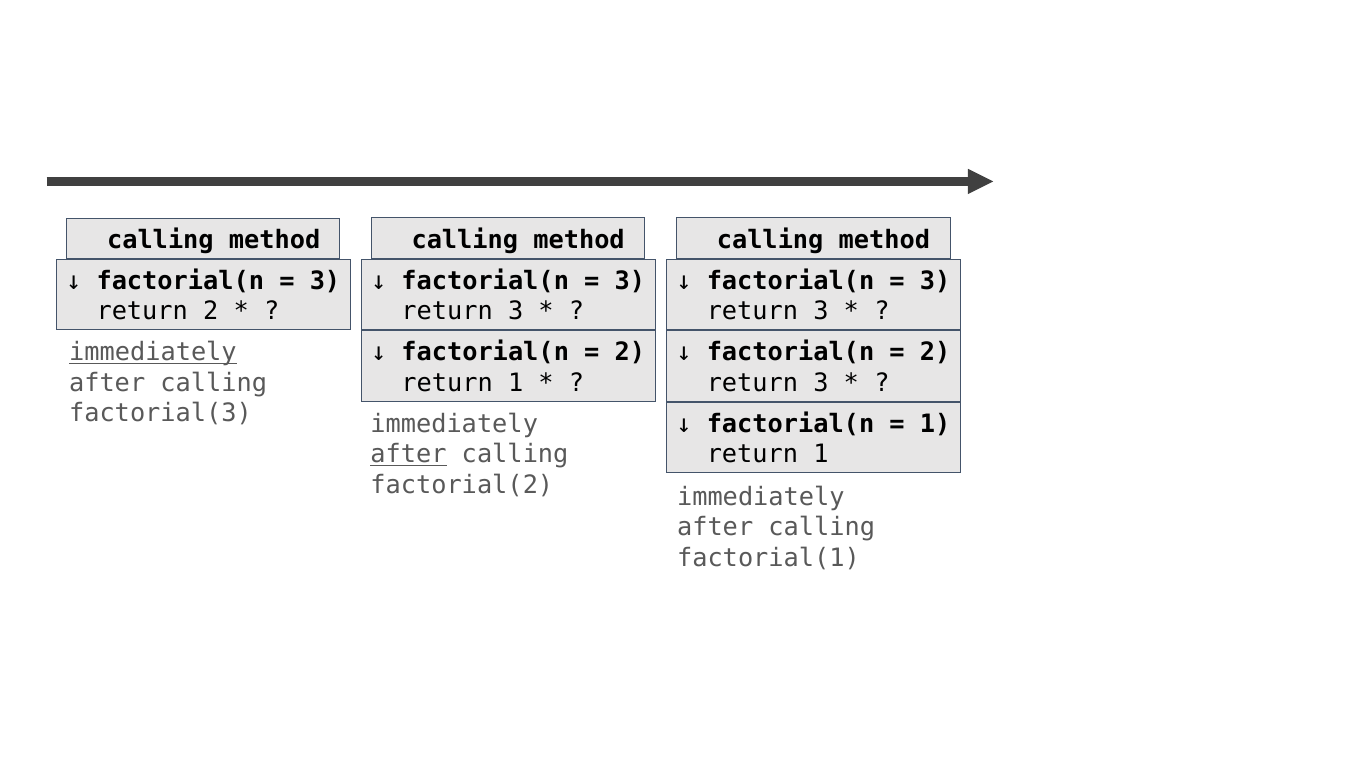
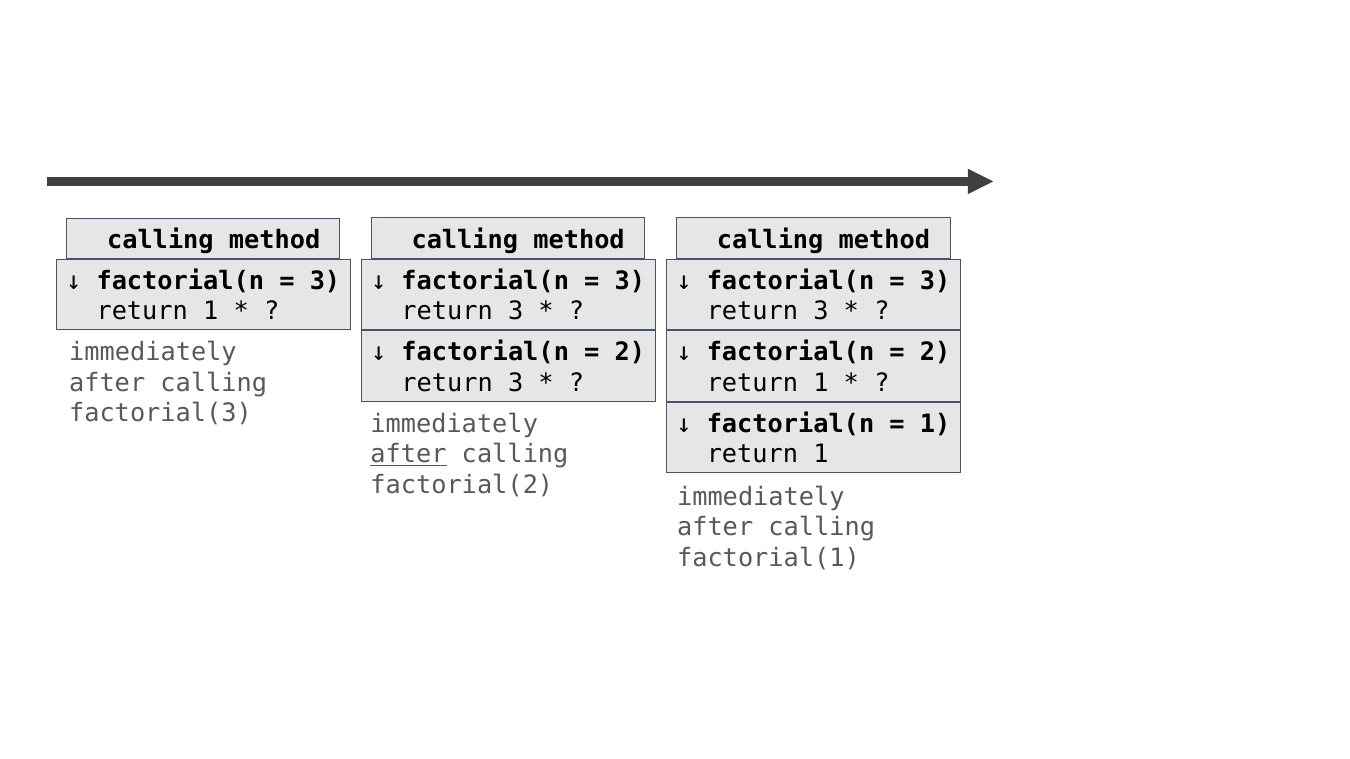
2: 2 -> 1 (211, 311)
immediately underline: present -> none (153, 353)
1: 1 -> 3 (516, 383)
3: 3 -> 1 (821, 383)
